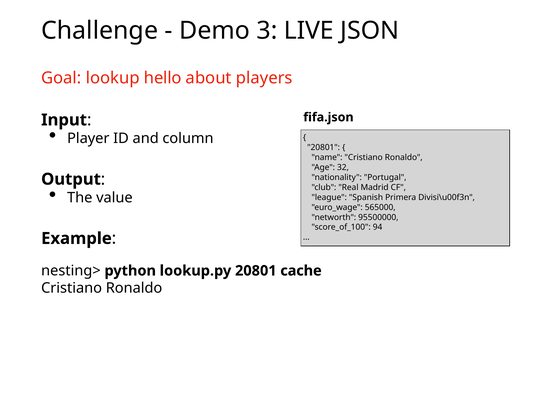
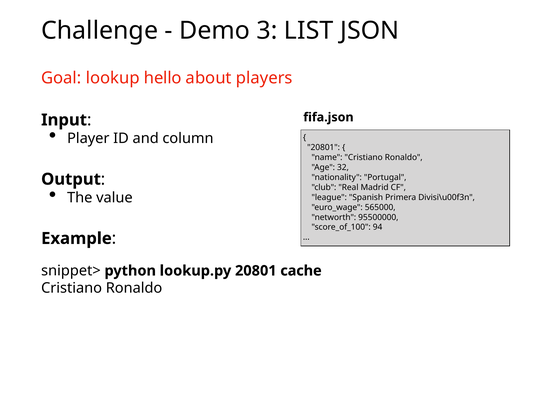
LIVE: LIVE -> LIST (309, 31)
nesting>: nesting> -> snippet> (71, 271)
